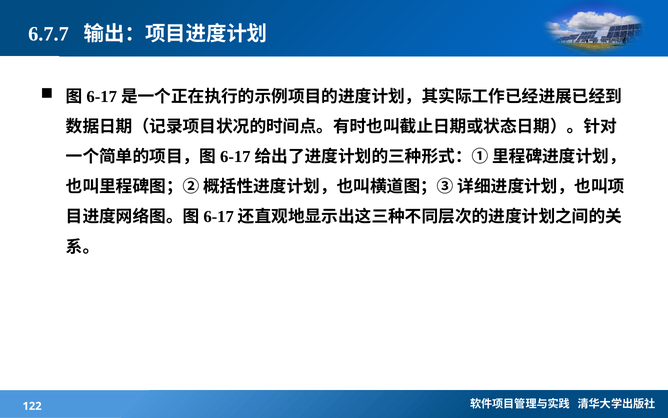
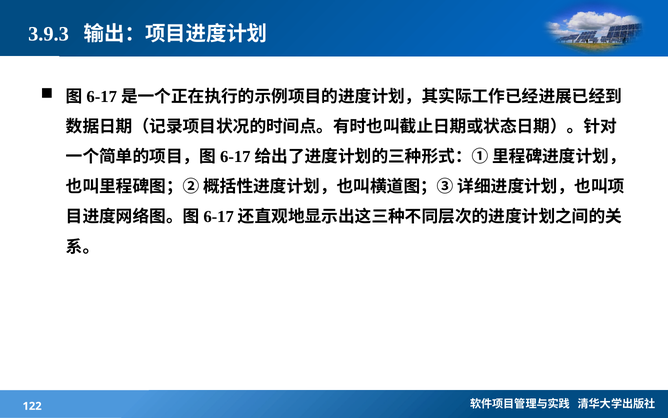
6.7.7: 6.7.7 -> 3.9.3 (49, 34)
